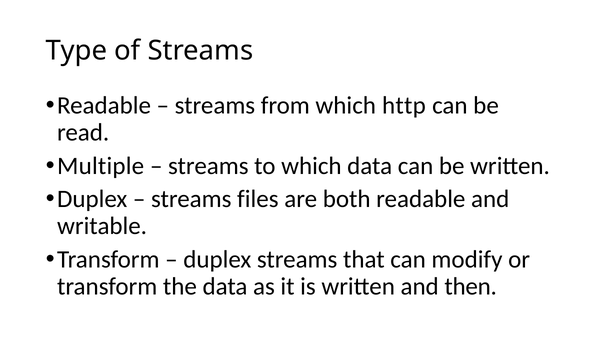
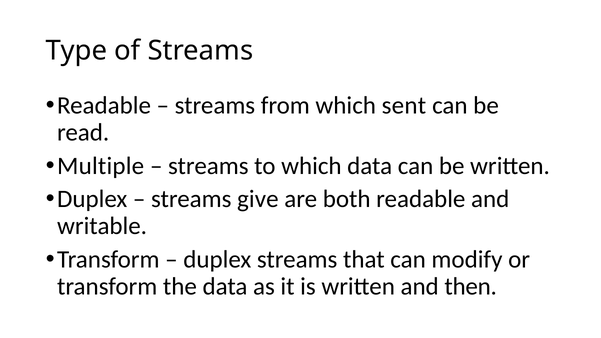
http: http -> sent (404, 106)
files: files -> give (258, 199)
